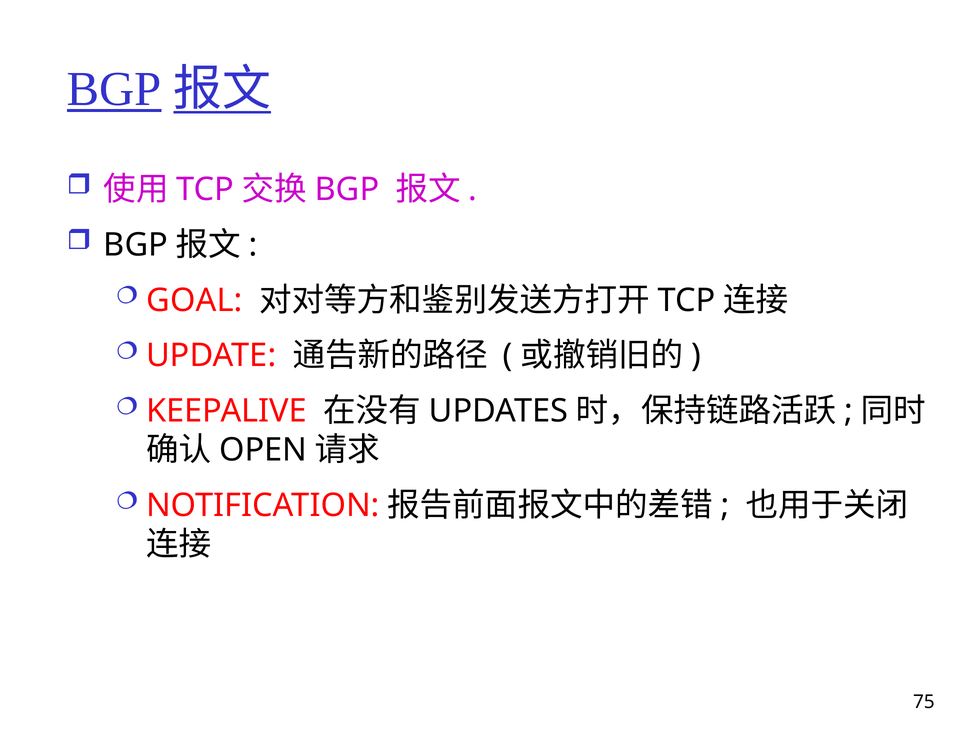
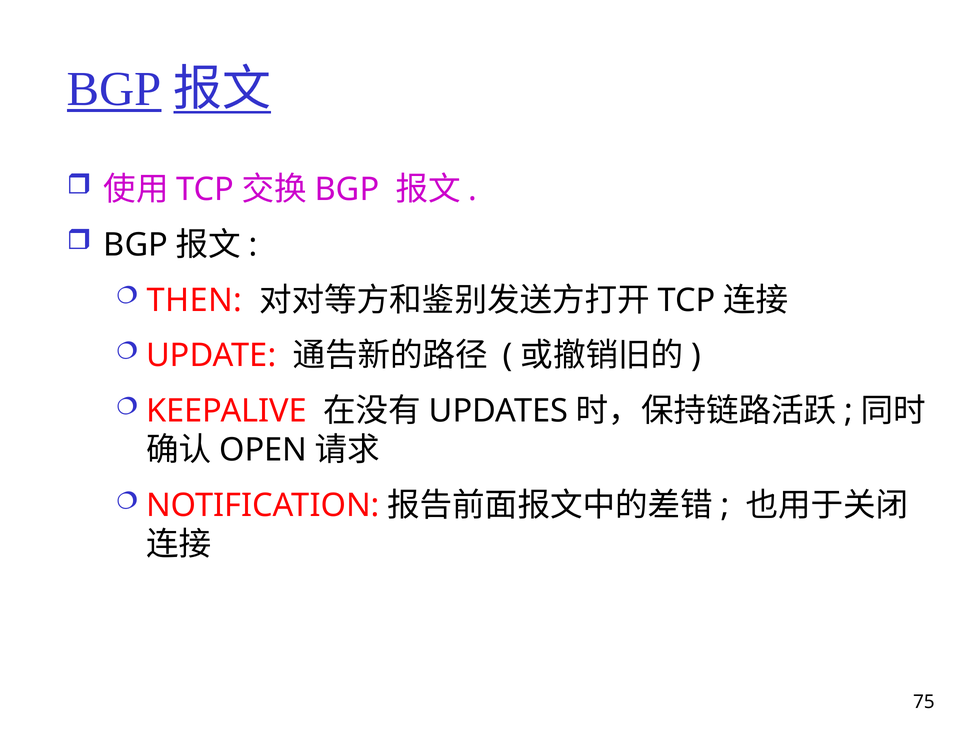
GOAL: GOAL -> THEN (194, 300)
